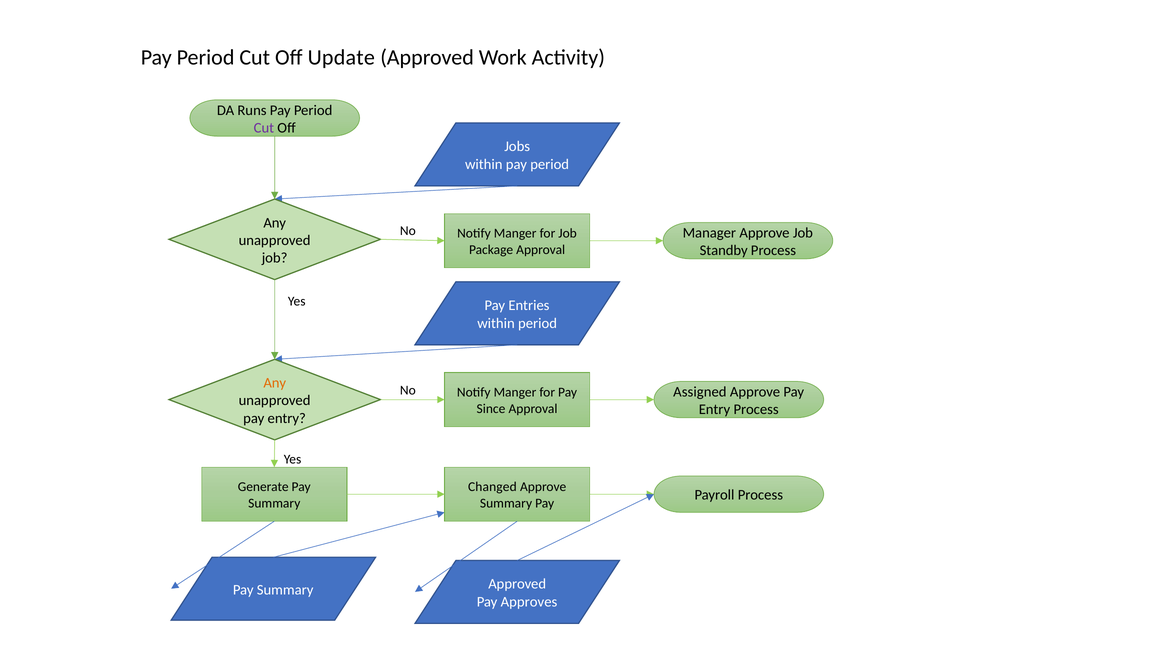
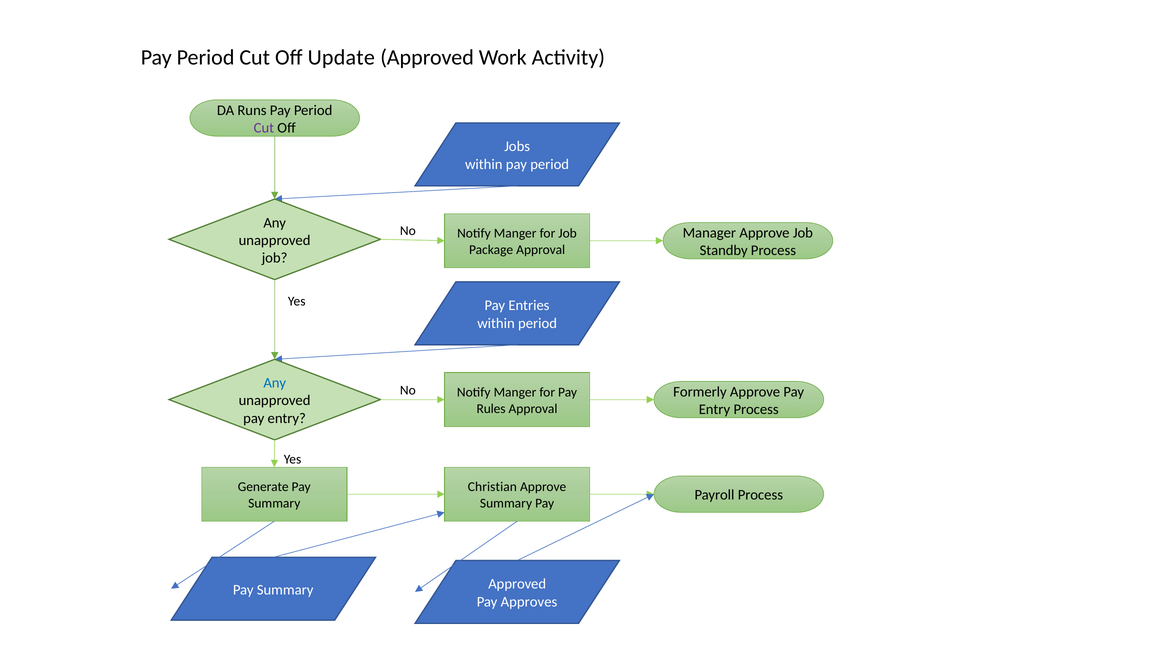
Any colour: orange -> blue (275, 383)
Assigned: Assigned -> Formerly (700, 392)
Since: Since -> Rules (491, 409)
Changed: Changed -> Christian (492, 487)
